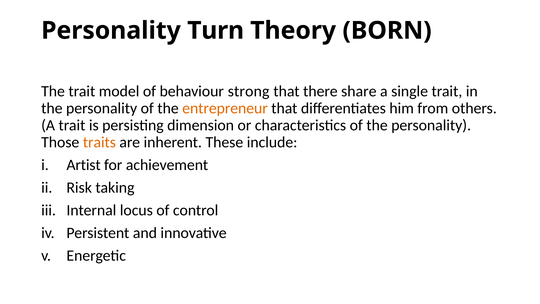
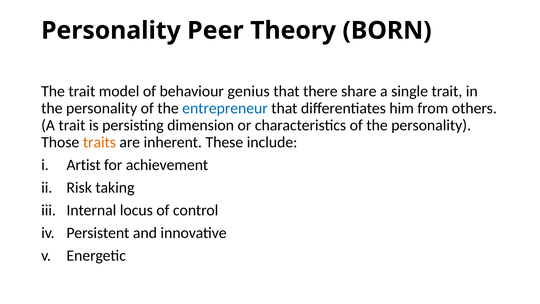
Turn: Turn -> Peer (215, 31)
strong: strong -> genius (249, 91)
entrepreneur colour: orange -> blue (225, 108)
